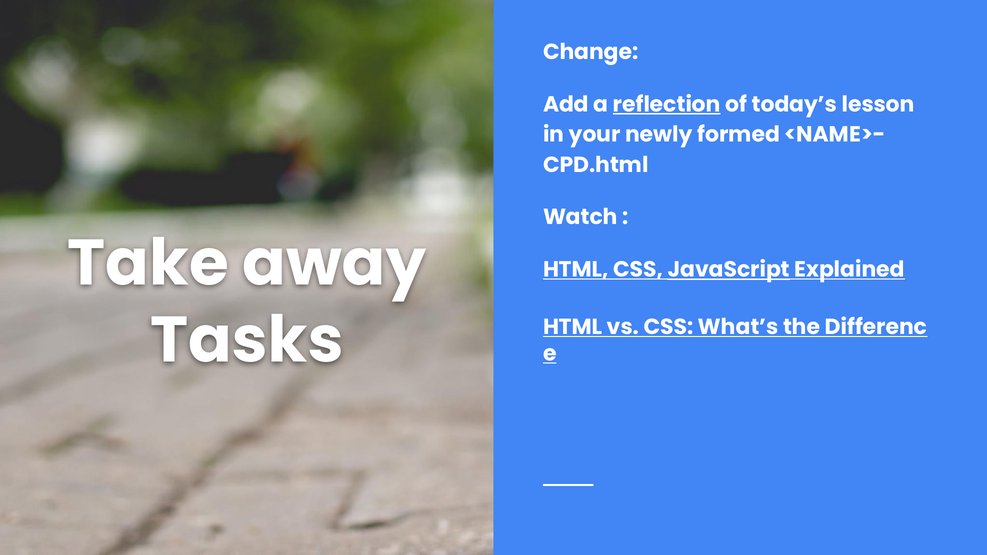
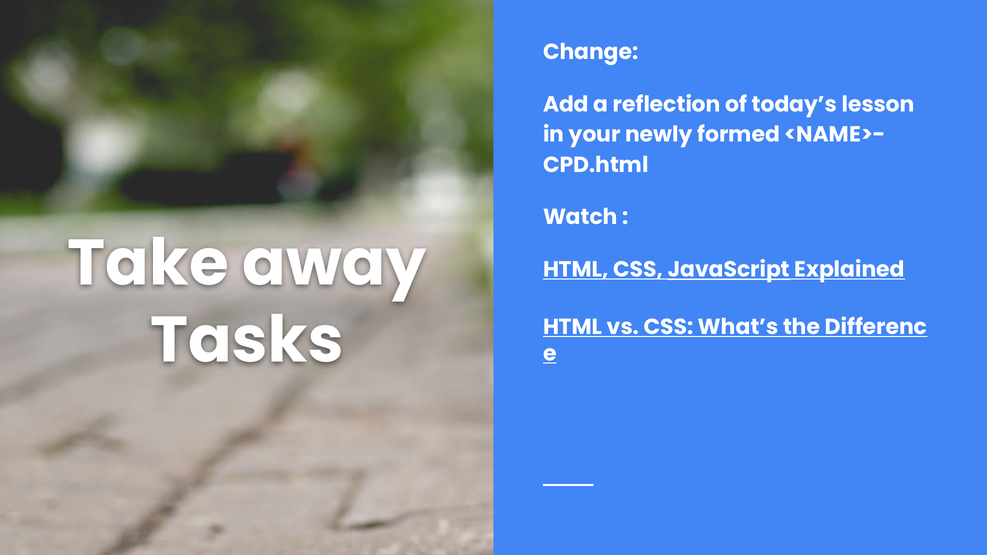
reflection underline: present -> none (667, 104)
